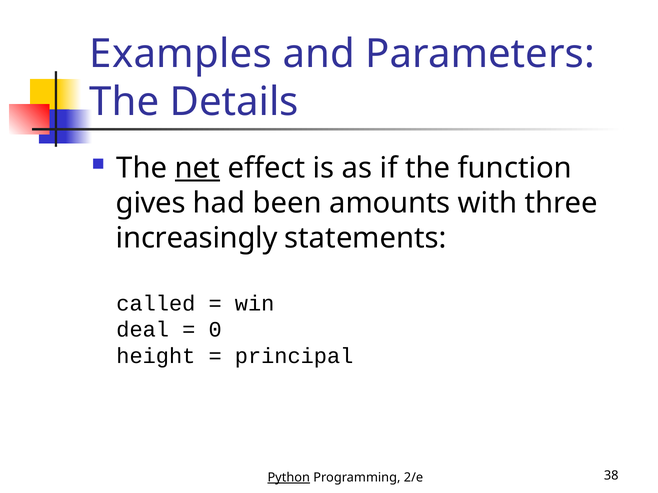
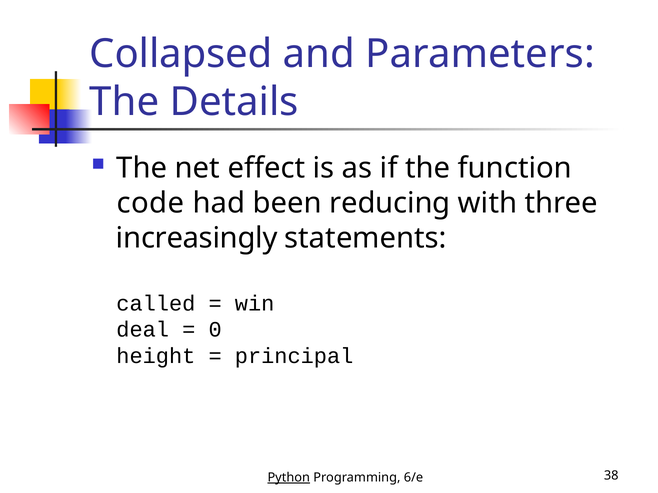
Examples: Examples -> Collapsed (181, 54)
net underline: present -> none (197, 168)
gives: gives -> code (150, 203)
amounts: amounts -> reducing (390, 203)
2/e: 2/e -> 6/e (413, 478)
